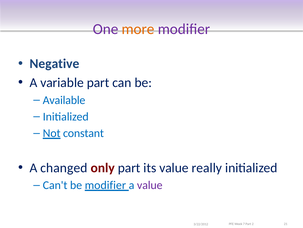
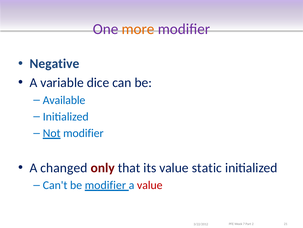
variable part: part -> dice (98, 82)
Not constant: constant -> modifier (83, 133)
only part: part -> that (129, 167)
really: really -> static (207, 167)
value colour: purple -> red (150, 185)
